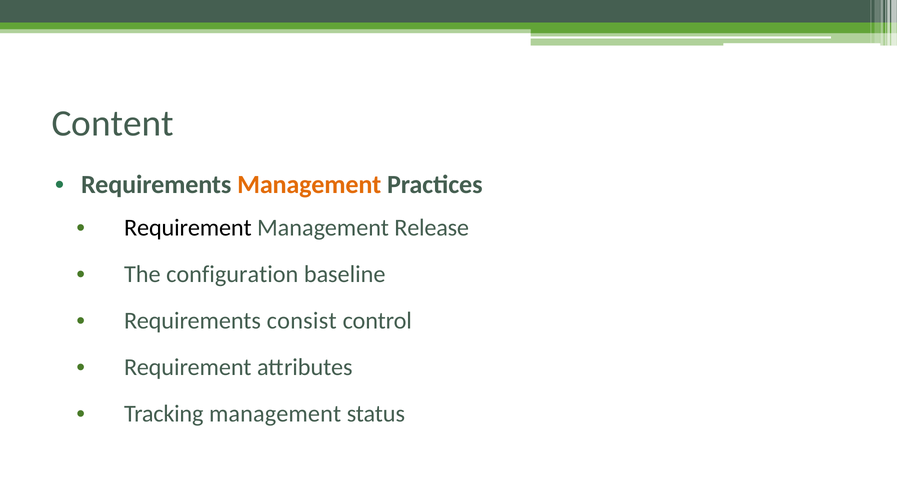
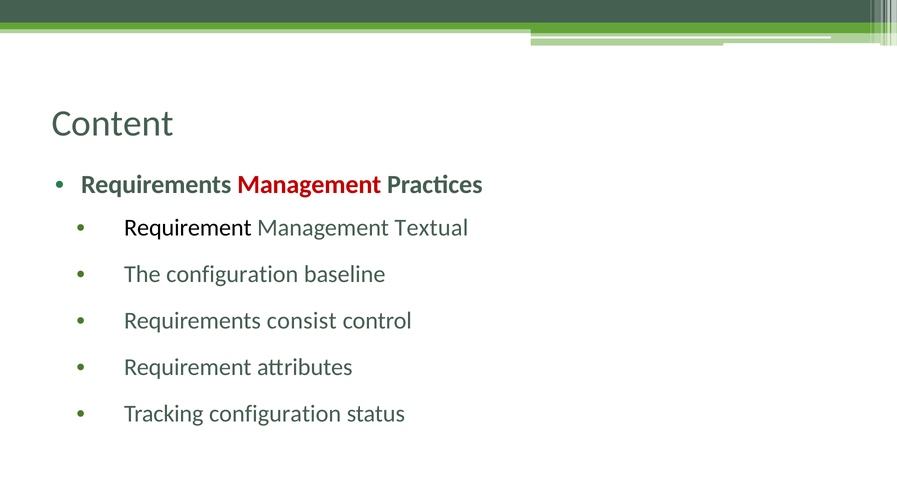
Management colour: orange -> red (309, 185)
Release: Release -> Textual (431, 228)
Tracking management: management -> configuration (275, 414)
